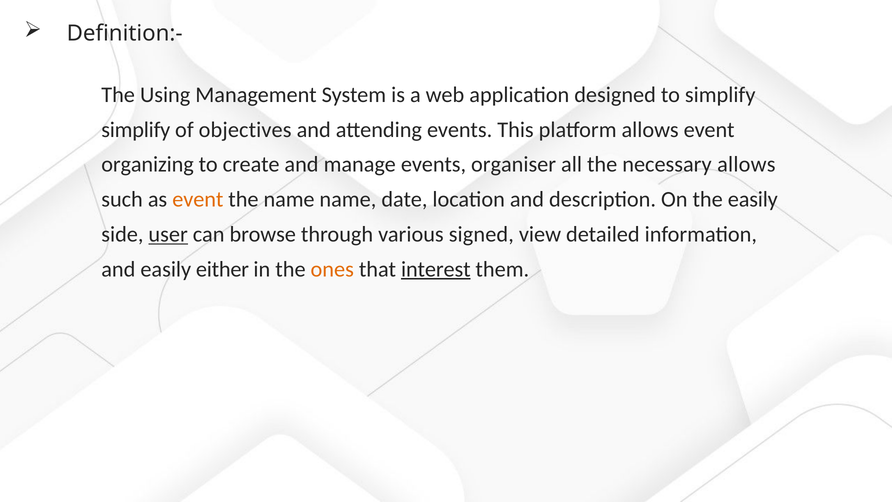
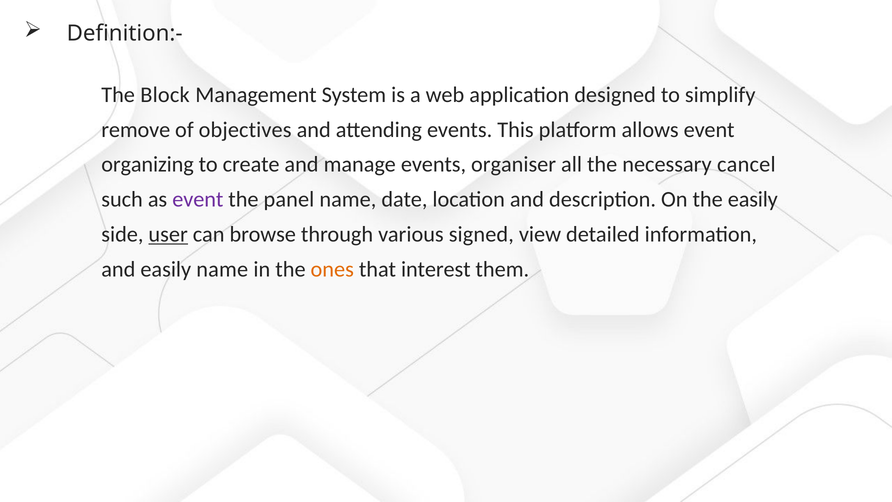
Using: Using -> Block (165, 95)
simplify: simplify -> remove (136, 130)
necessary allows: allows -> cancel (746, 165)
event colour: orange -> purple (198, 199)
the name: name -> panel (289, 199)
easily either: either -> name (222, 269)
interest underline: present -> none (436, 269)
